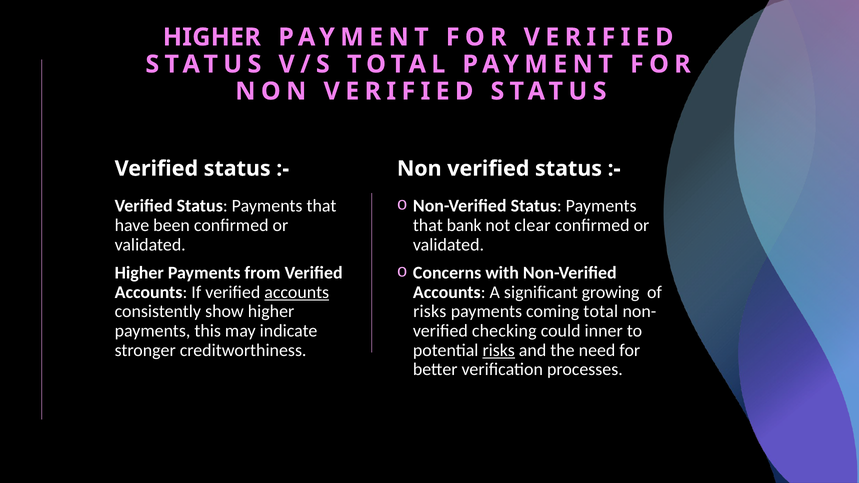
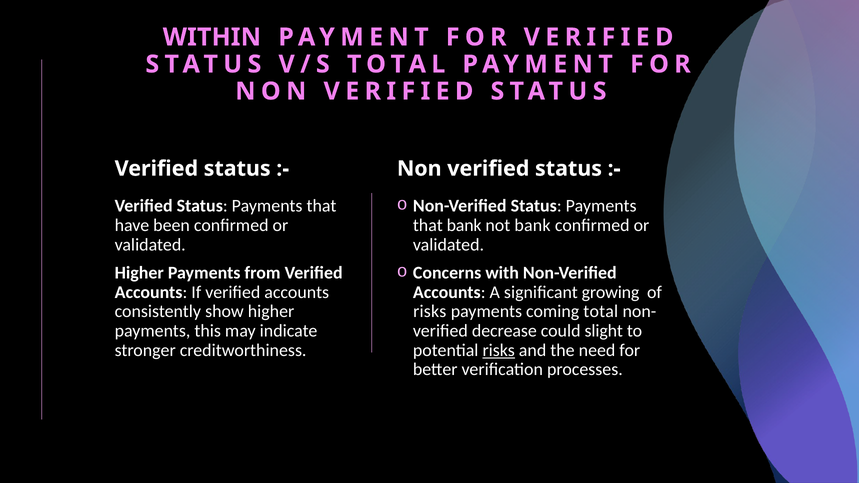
HIGHER: HIGHER -> WITHIN (212, 37)
not clear: clear -> bank (532, 225)
accounts underline: present -> none (297, 292)
checking: checking -> decrease (504, 331)
inner: inner -> slight (604, 331)
